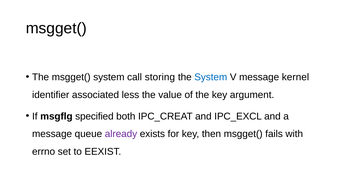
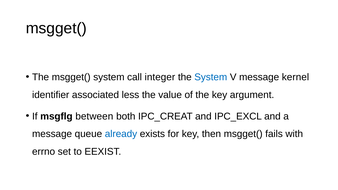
storing: storing -> integer (160, 77)
specified: specified -> between (94, 116)
already colour: purple -> blue (121, 134)
